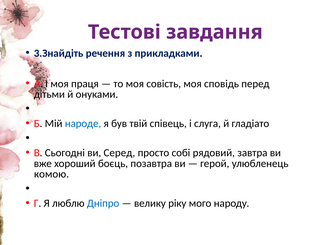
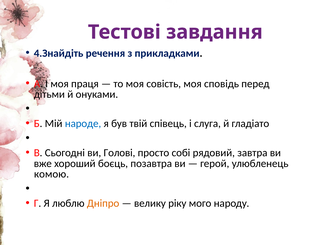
3.Знайдіть: 3.Знайдіть -> 4.Знайдіть (59, 53)
Серед: Серед -> Голові (119, 153)
Дніпро colour: blue -> orange (103, 203)
